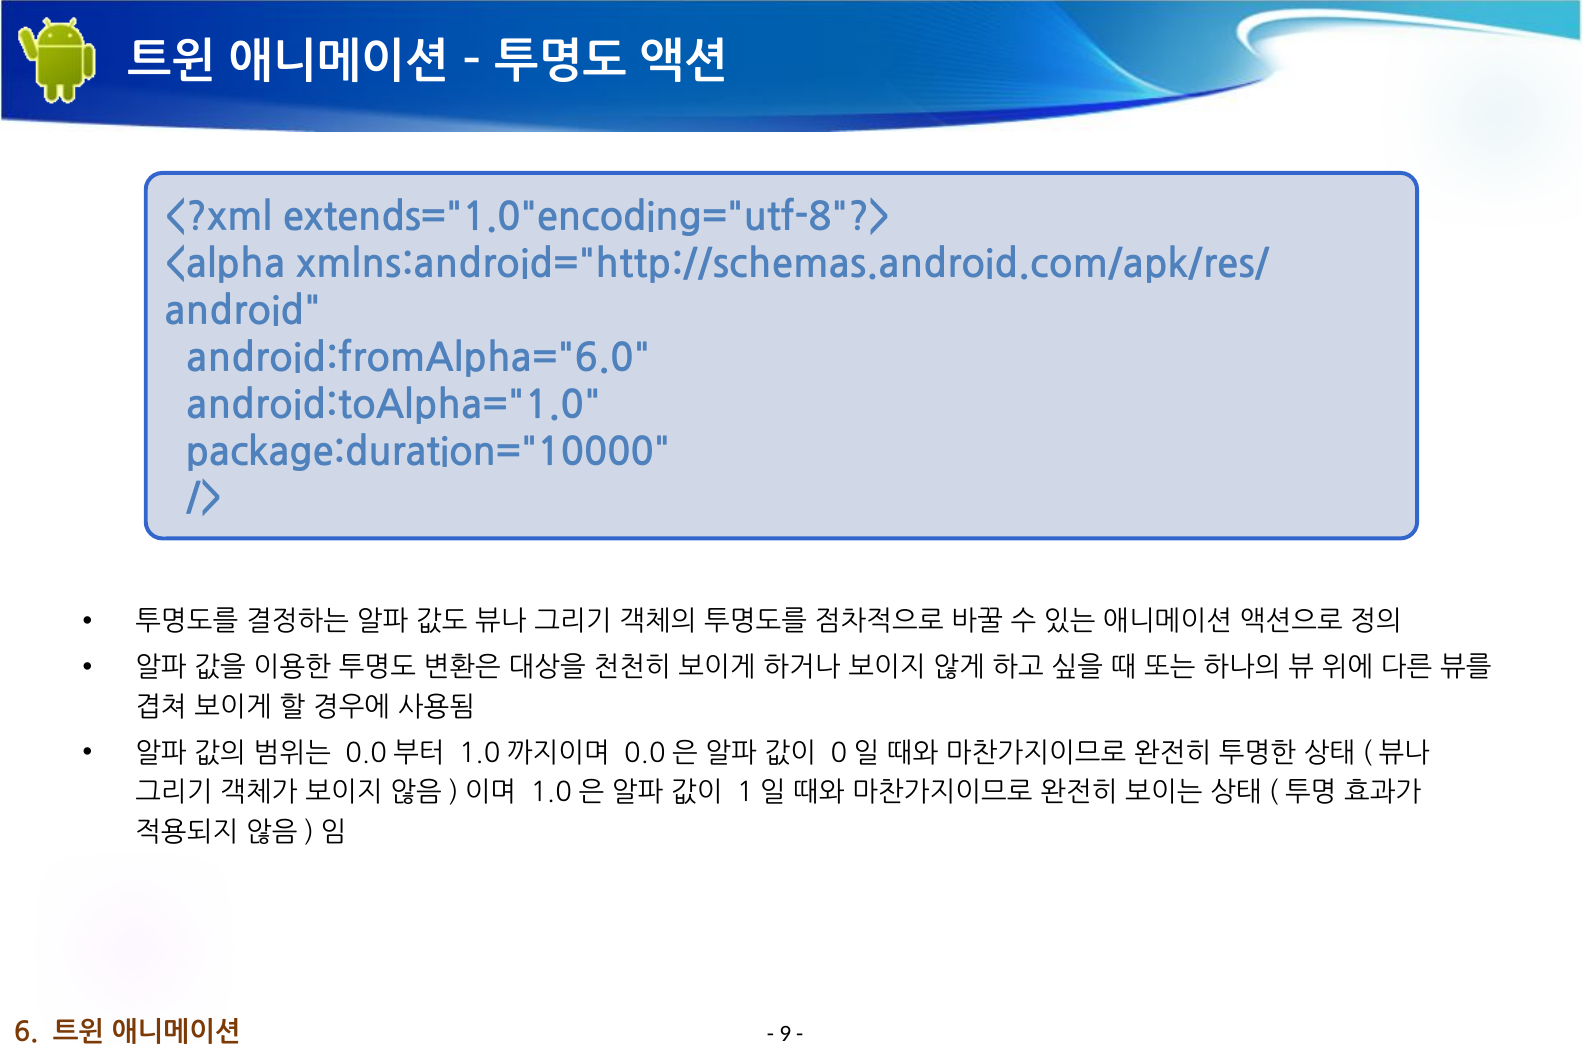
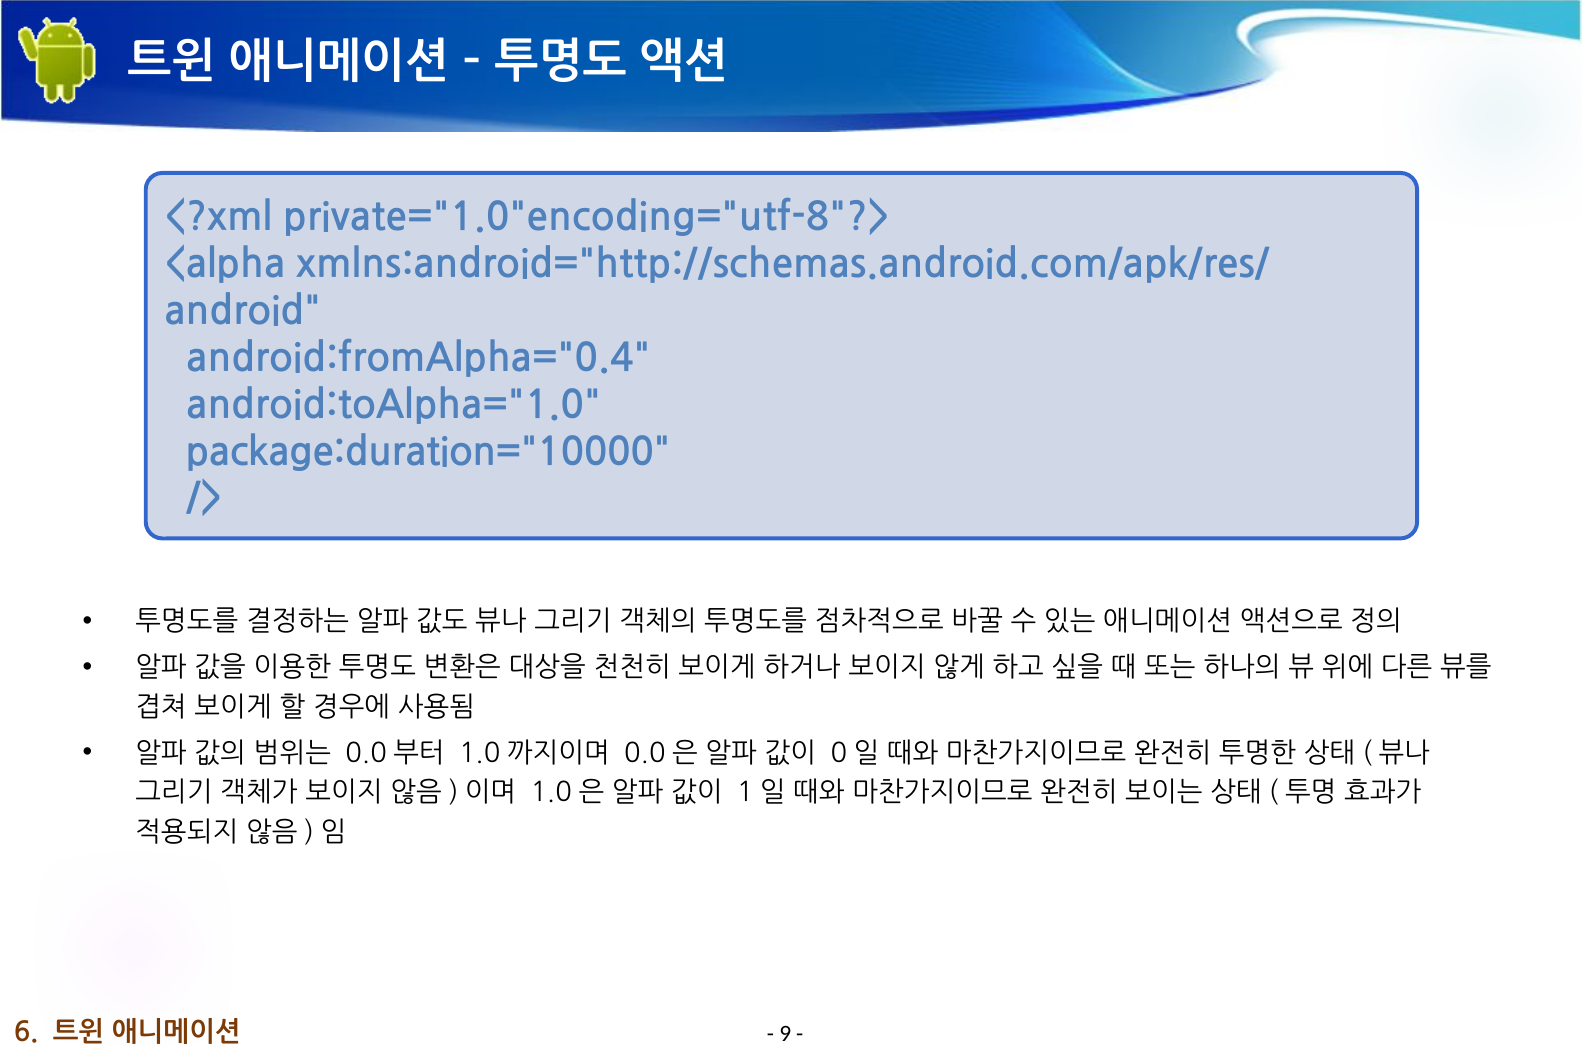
extends="1.0"encoding="utf-8"?>: extends="1.0"encoding="utf-8"?> -> private="1.0"encoding="utf-8"?> (586, 218)
android:fromAlpha="6.0: android:fromAlpha="6.0 -> android:fromAlpha="0.4 (418, 358)
